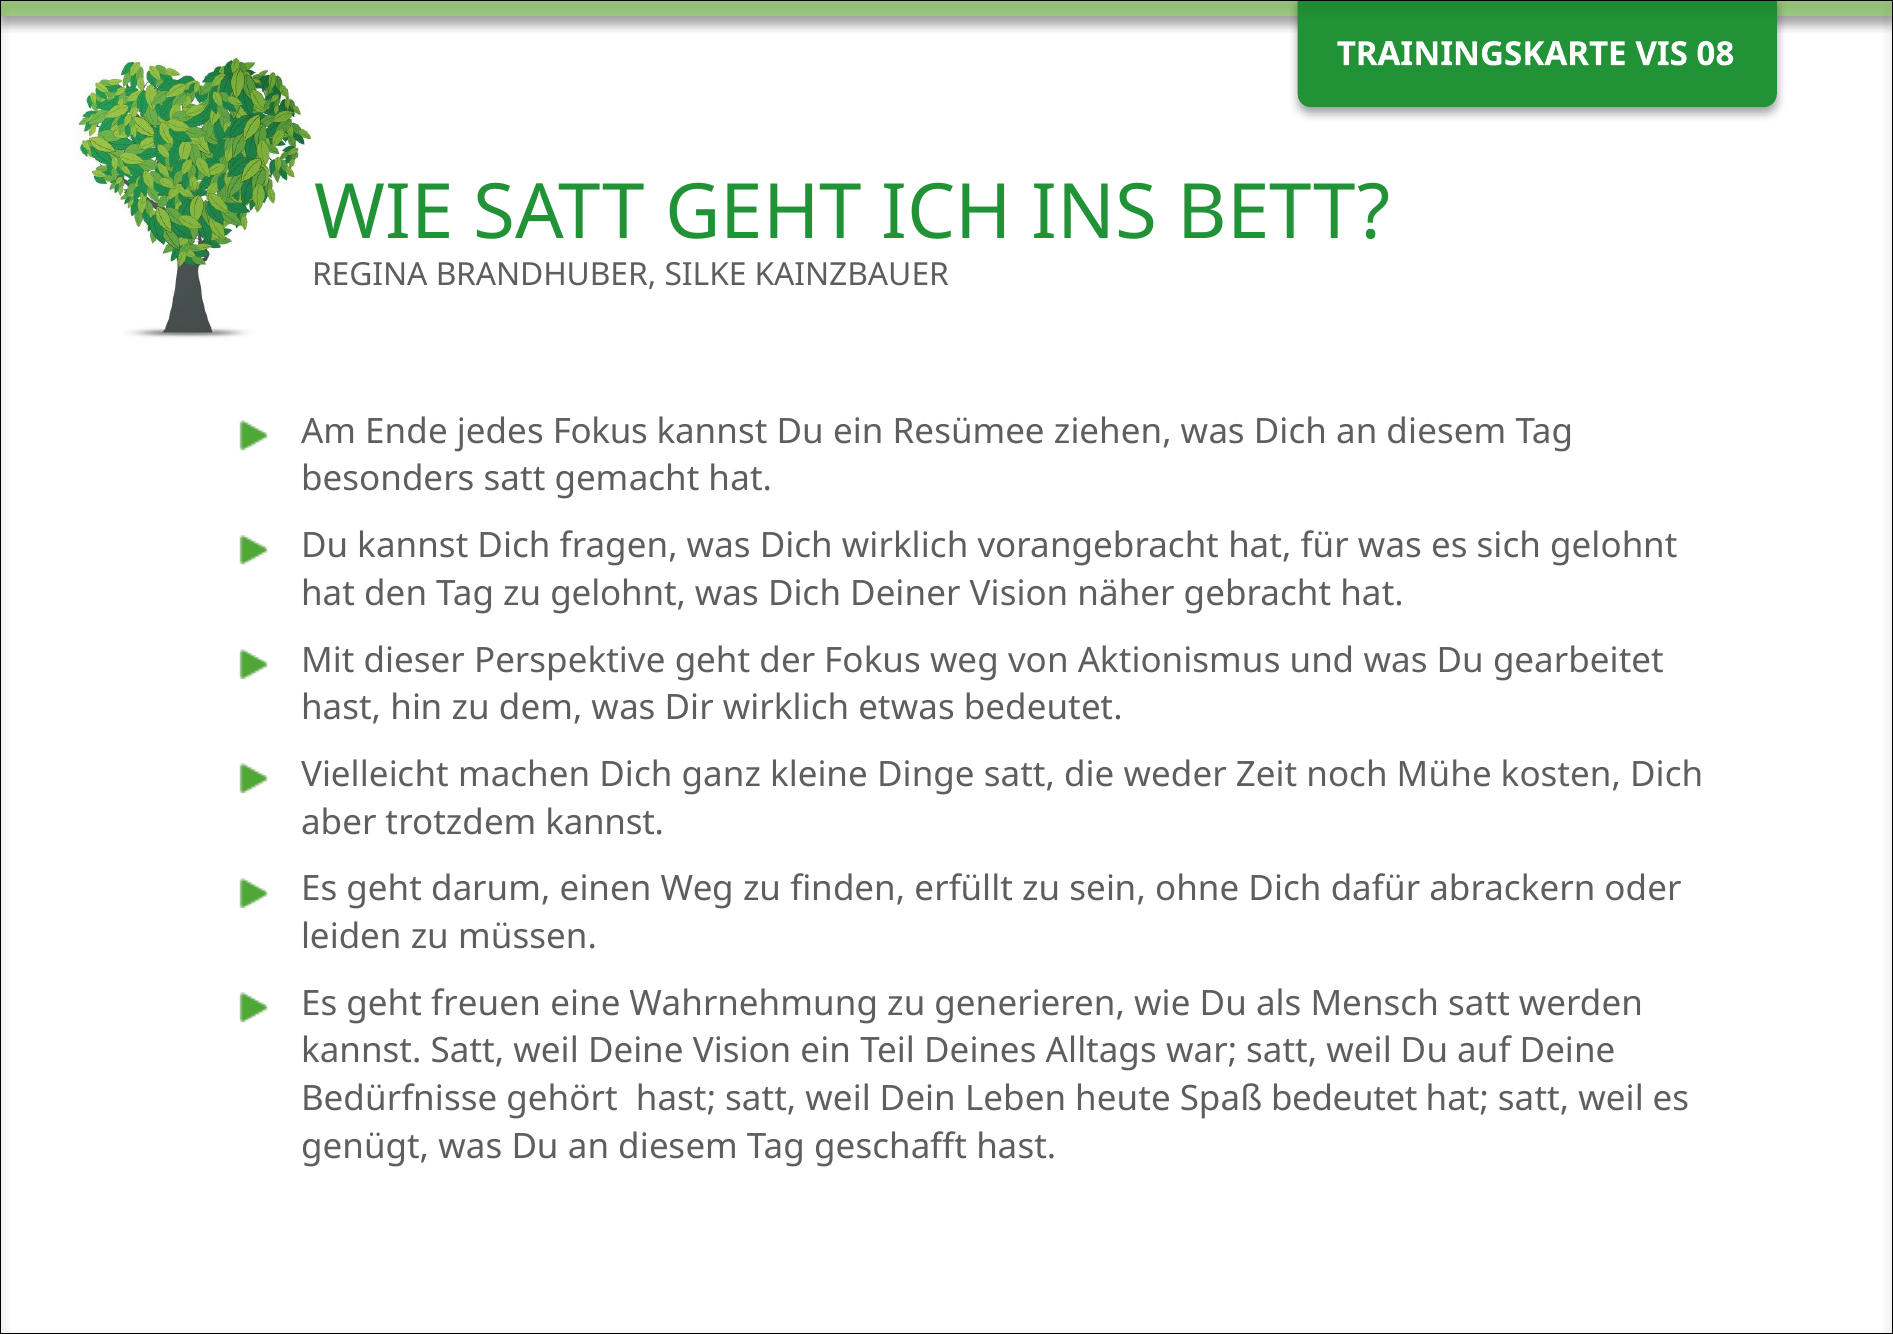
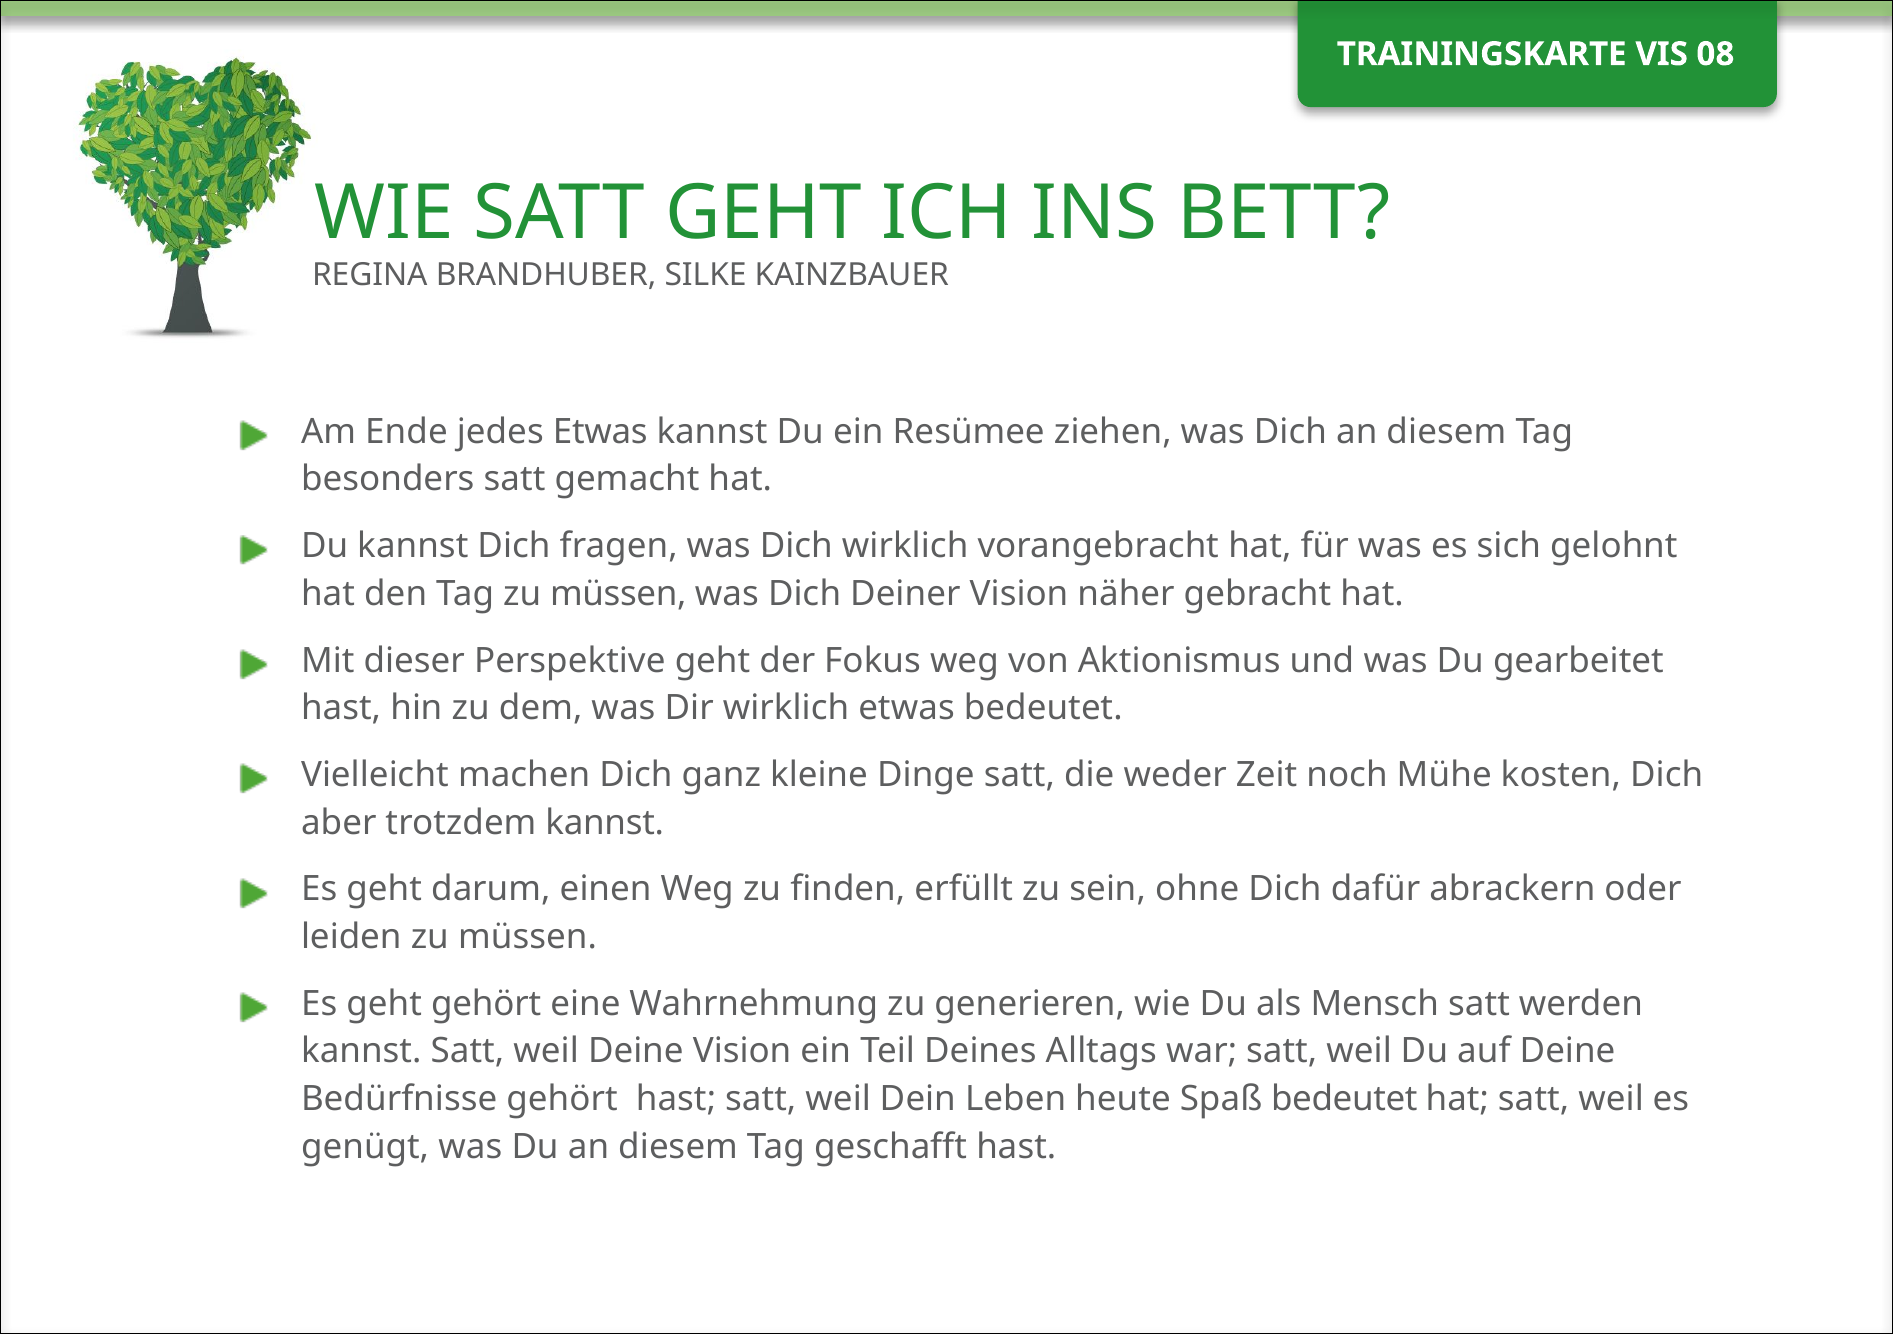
jedes Fokus: Fokus -> Etwas (600, 432)
Tag zu gelohnt: gelohnt -> müssen (618, 594)
geht freuen: freuen -> gehört (486, 1004)
